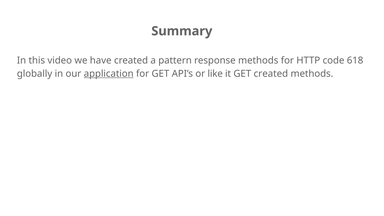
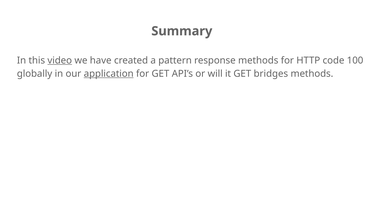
video underline: none -> present (60, 60)
618: 618 -> 100 (355, 60)
like: like -> will (215, 74)
GET created: created -> bridges (271, 74)
